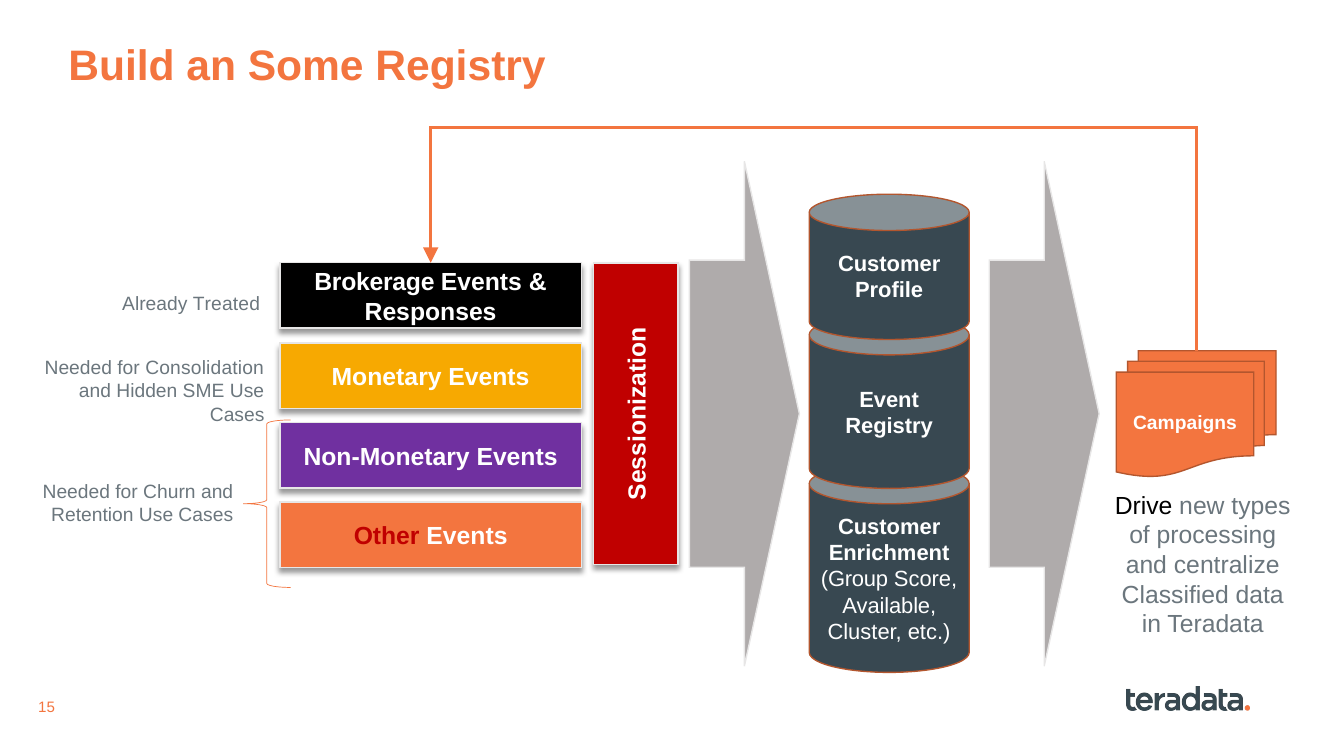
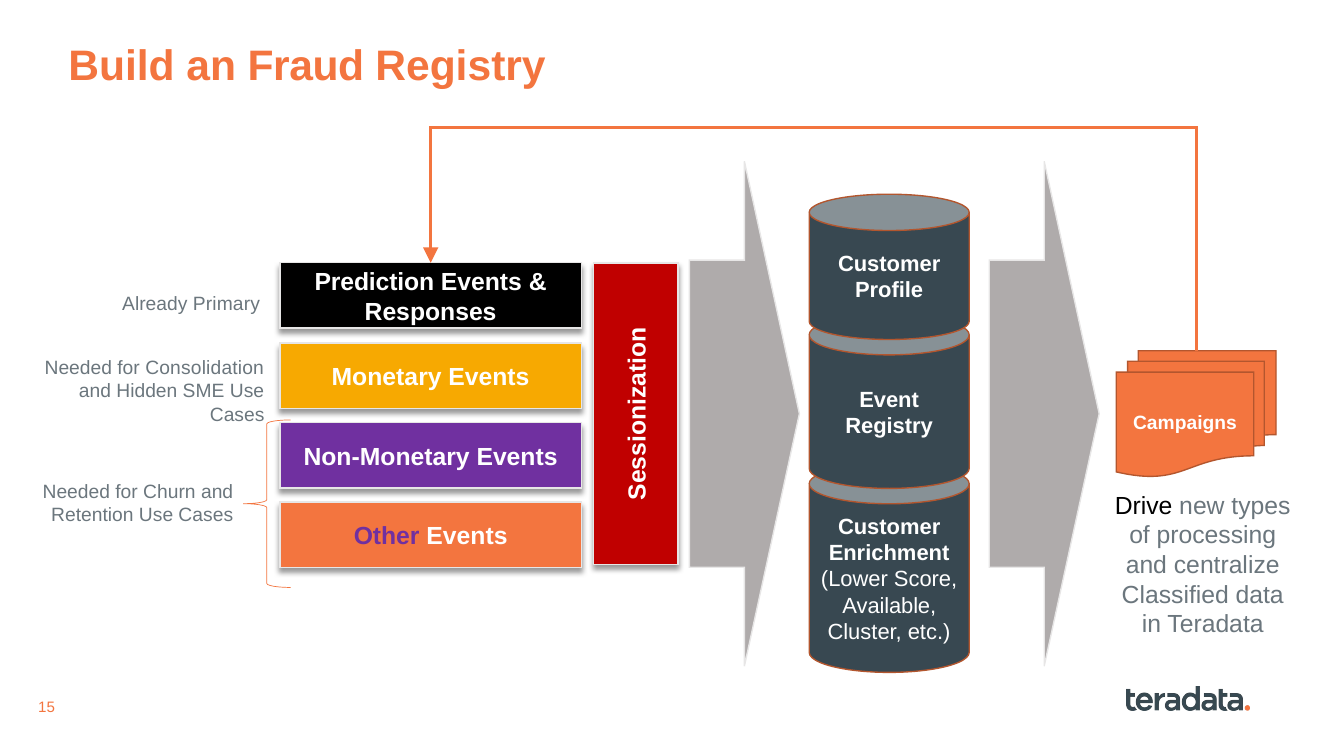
Some: Some -> Fraud (306, 66)
Brokerage: Brokerage -> Prediction (374, 282)
Treated: Treated -> Primary (226, 304)
Other colour: red -> purple (387, 536)
Group: Group -> Lower (854, 580)
